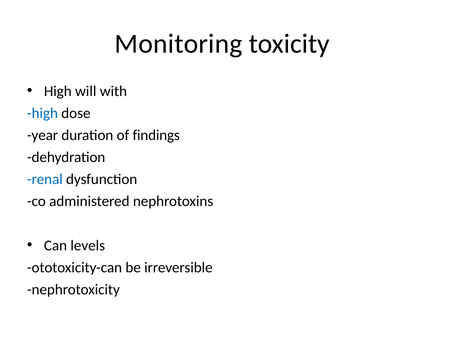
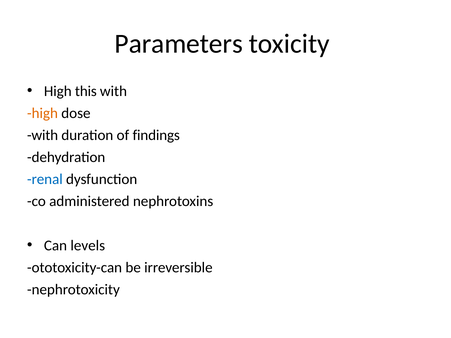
Monitoring: Monitoring -> Parameters (179, 44)
will: will -> this (86, 91)
high colour: blue -> orange (43, 113)
year: year -> with (43, 135)
